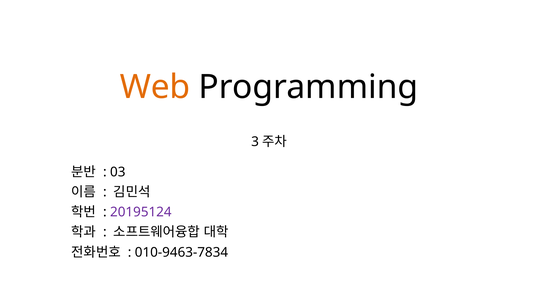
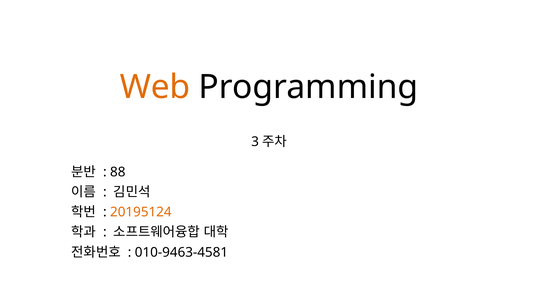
03: 03 -> 88 (118, 172)
20195124 colour: purple -> orange (141, 213)
010-9463-7834: 010-9463-7834 -> 010-9463-4581 (181, 253)
